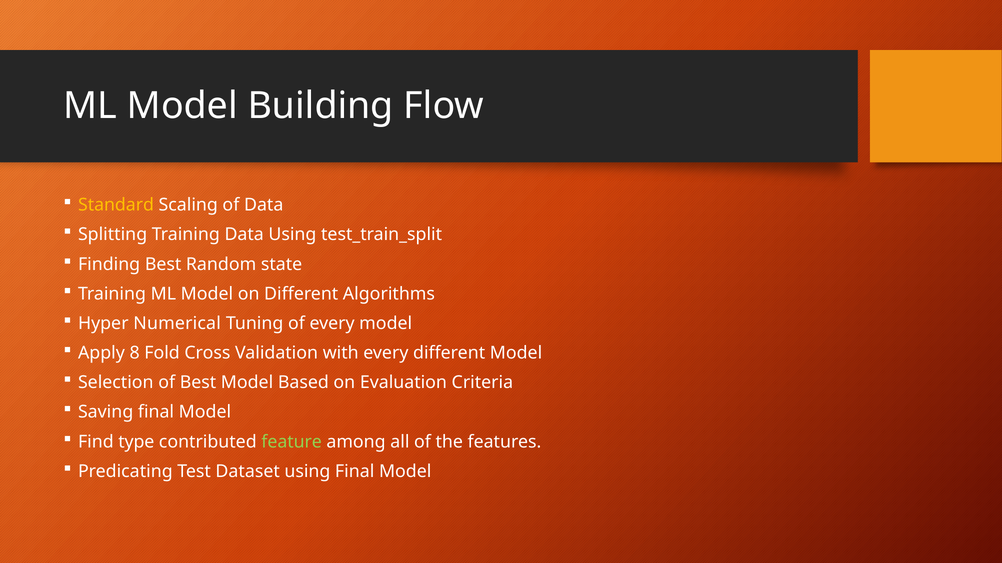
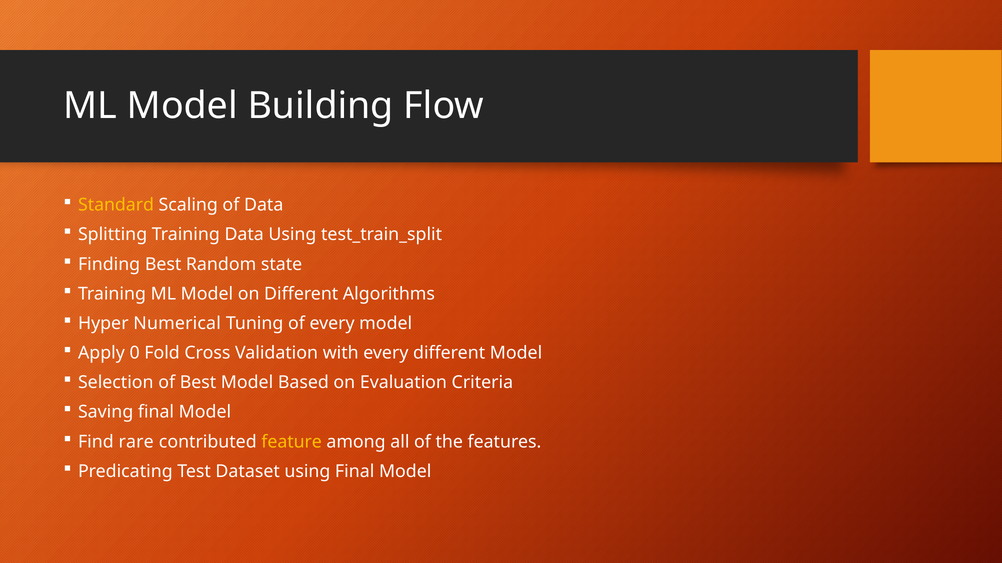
8: 8 -> 0 (135, 353)
type: type -> rare (136, 442)
feature colour: light green -> yellow (292, 442)
